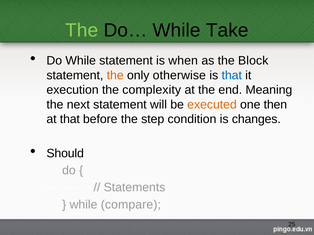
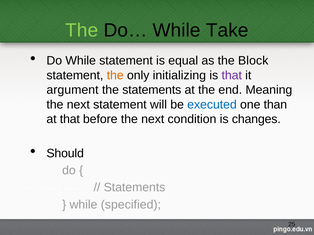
when: when -> equal (183, 61)
otherwise: otherwise -> initializing (179, 75)
that colour: blue -> purple (232, 75)
execution: execution -> argument (73, 90)
the complexity: complexity -> statements (152, 90)
executed colour: orange -> blue (212, 105)
then: then -> than (275, 105)
before the step: step -> next (153, 119)
compare: compare -> specified (131, 205)
